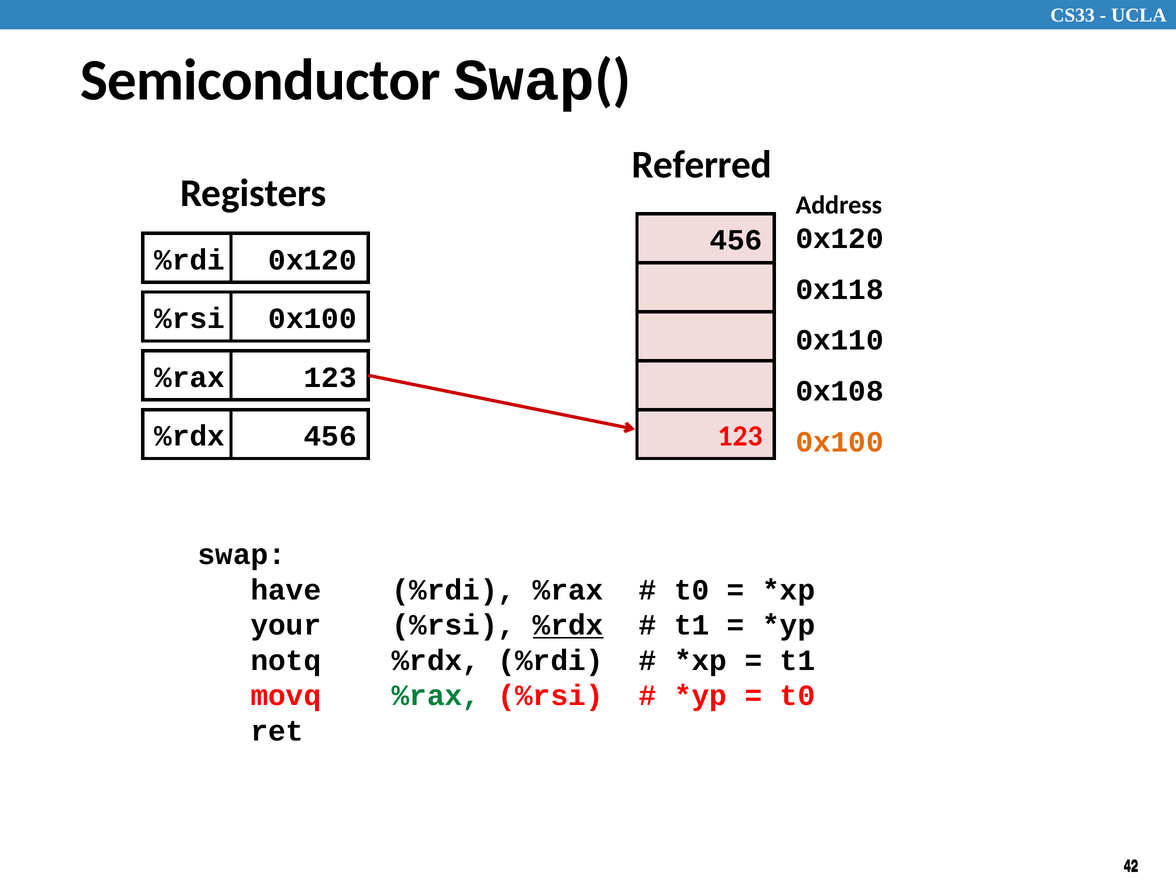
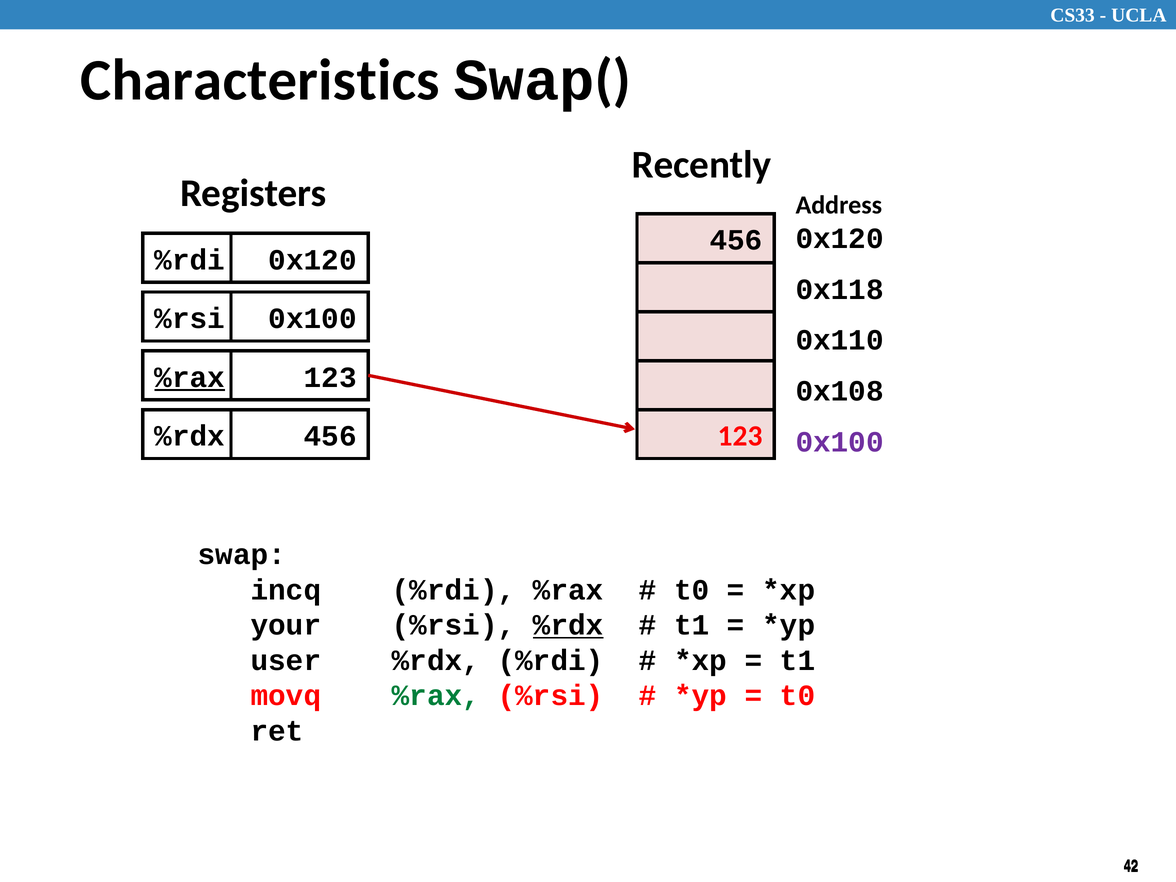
Semiconductor: Semiconductor -> Characteristics (260, 80)
Referred: Referred -> Recently (702, 165)
%rax underline: none -> present (190, 377)
0x100 colour: orange -> purple (840, 442)
have: have -> incq (286, 590)
notq: notq -> user (286, 660)
